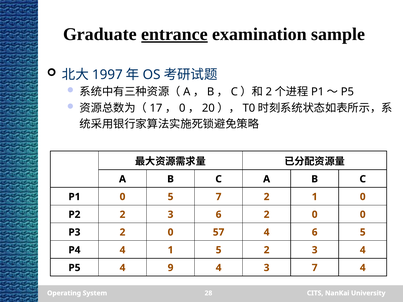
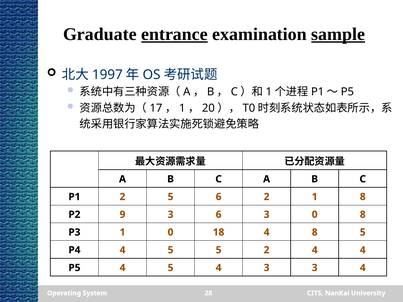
sample underline: none -> present (338, 34)
2: 2 -> 1 (269, 92)
0: 0 -> 1 (182, 108)
P1 0: 0 -> 2 (122, 197)
5 7: 7 -> 6 (219, 197)
1 0: 0 -> 8 (363, 197)
P2 2: 2 -> 9 (122, 215)
6 2: 2 -> 3 (267, 215)
0 0: 0 -> 8 (363, 215)
P3 2: 2 -> 1 (122, 232)
57: 57 -> 18 (219, 232)
4 6: 6 -> 8 (315, 232)
P4 4 1: 1 -> 5 (171, 250)
5 2 3: 3 -> 4 (315, 250)
P5 4 9: 9 -> 5 (171, 268)
3 7: 7 -> 3 (315, 268)
